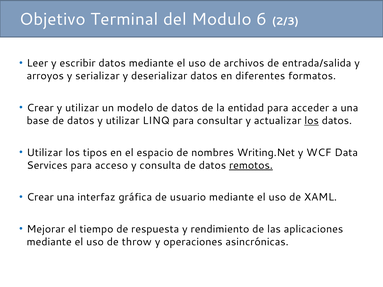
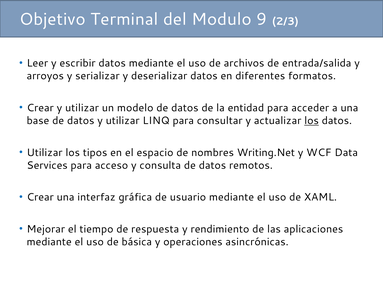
6: 6 -> 9 (262, 19)
remotos underline: present -> none (251, 165)
throw: throw -> básica (137, 242)
